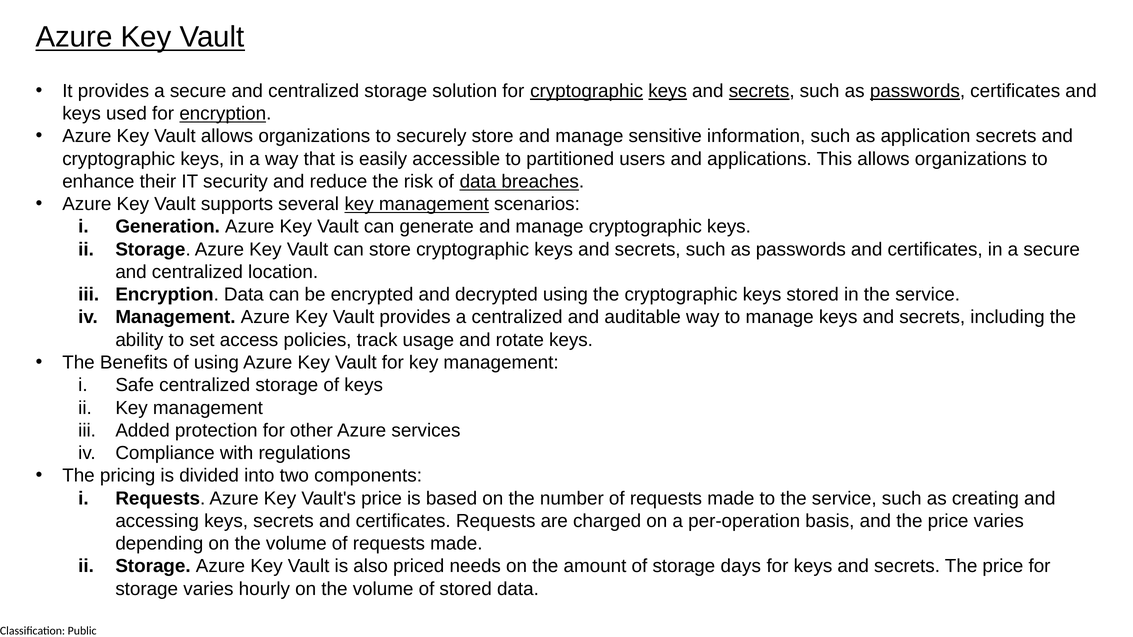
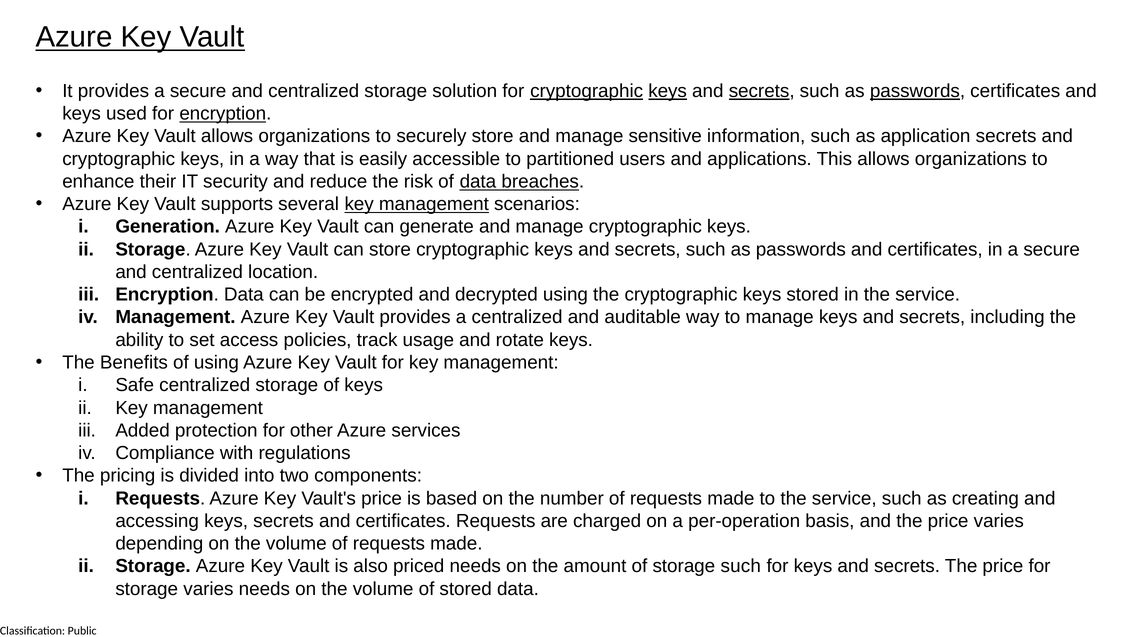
storage days: days -> such (741, 567)
varies hourly: hourly -> needs (264, 589)
